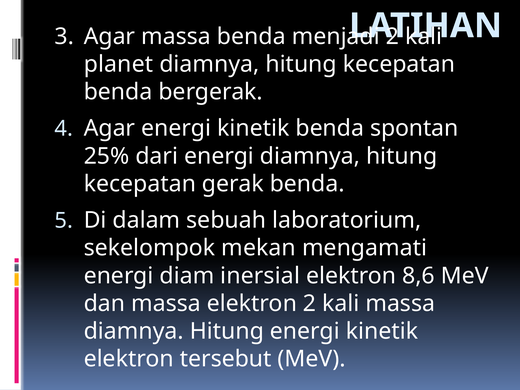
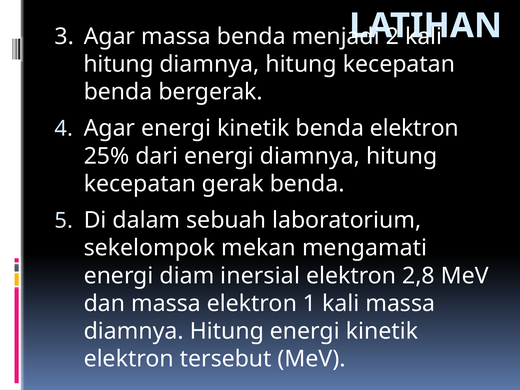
planet: planet -> hitung (119, 64)
benda spontan: spontan -> elektron (414, 128)
8,6: 8,6 -> 2,8 (419, 276)
elektron 2: 2 -> 1 (310, 303)
